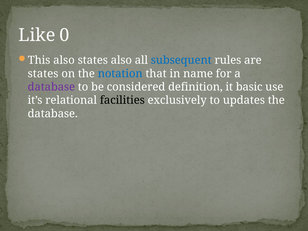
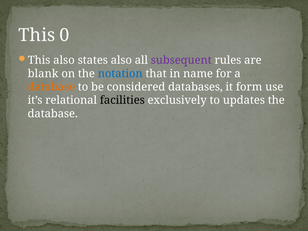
Like: Like -> This (37, 35)
subsequent colour: blue -> purple (181, 60)
states: states -> blank (43, 74)
database colour: purple -> orange (51, 87)
definition: definition -> databases (195, 87)
basic: basic -> form (249, 87)
